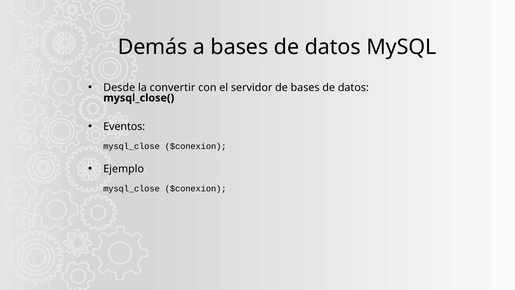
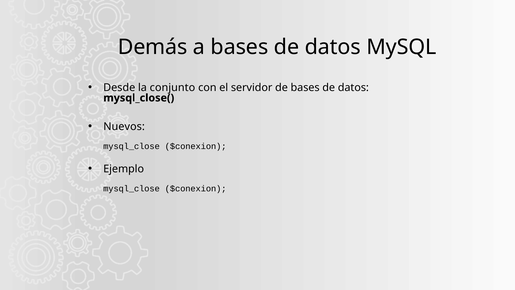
convertir: convertir -> conjunto (172, 87)
Eventos: Eventos -> Nuevos (124, 126)
